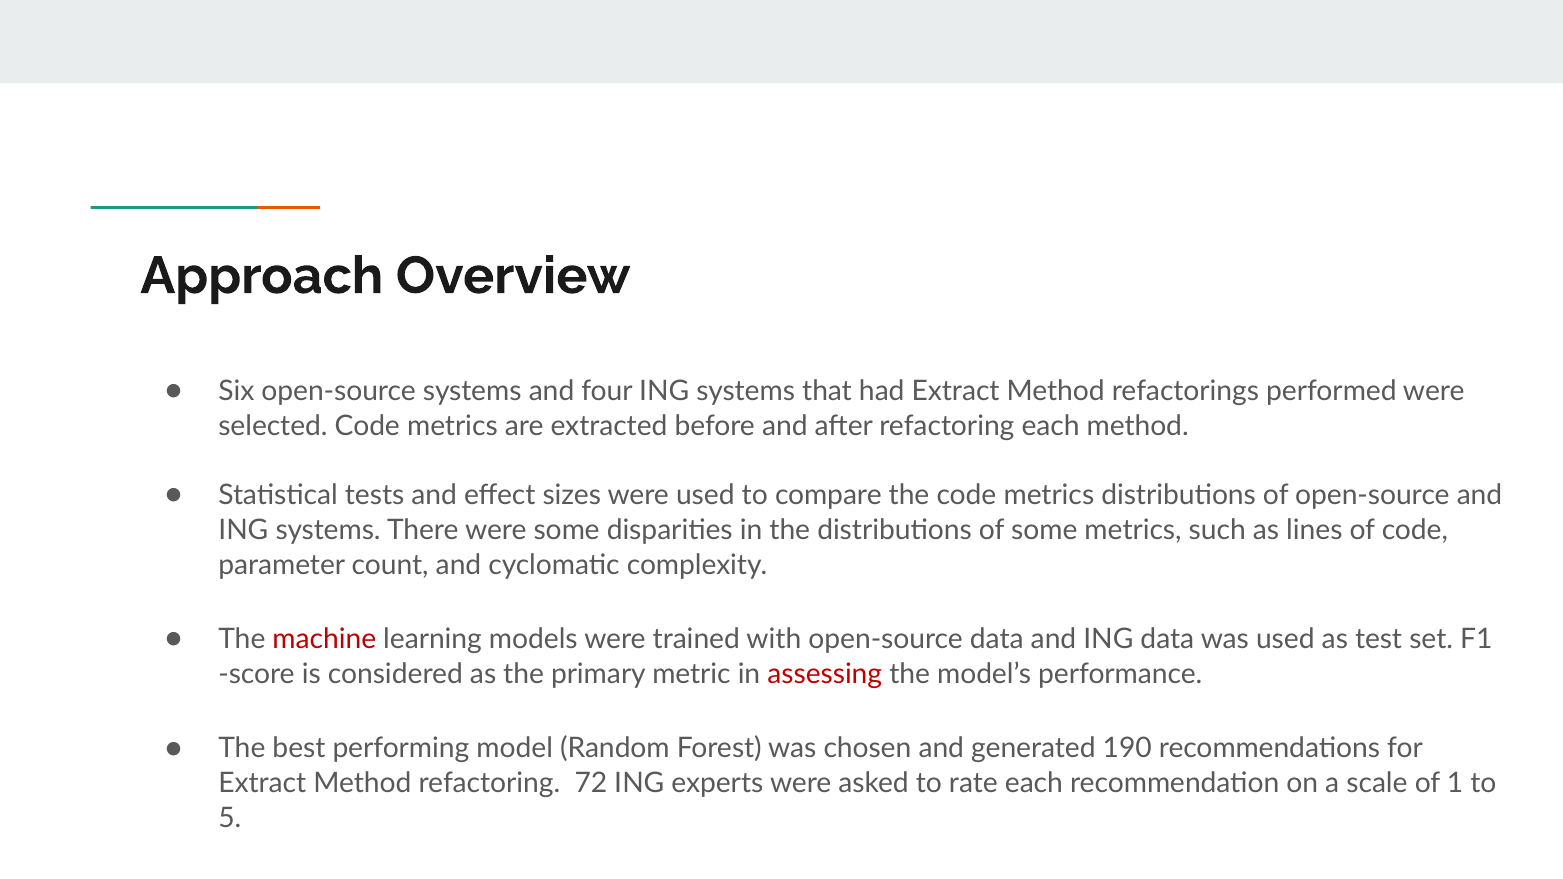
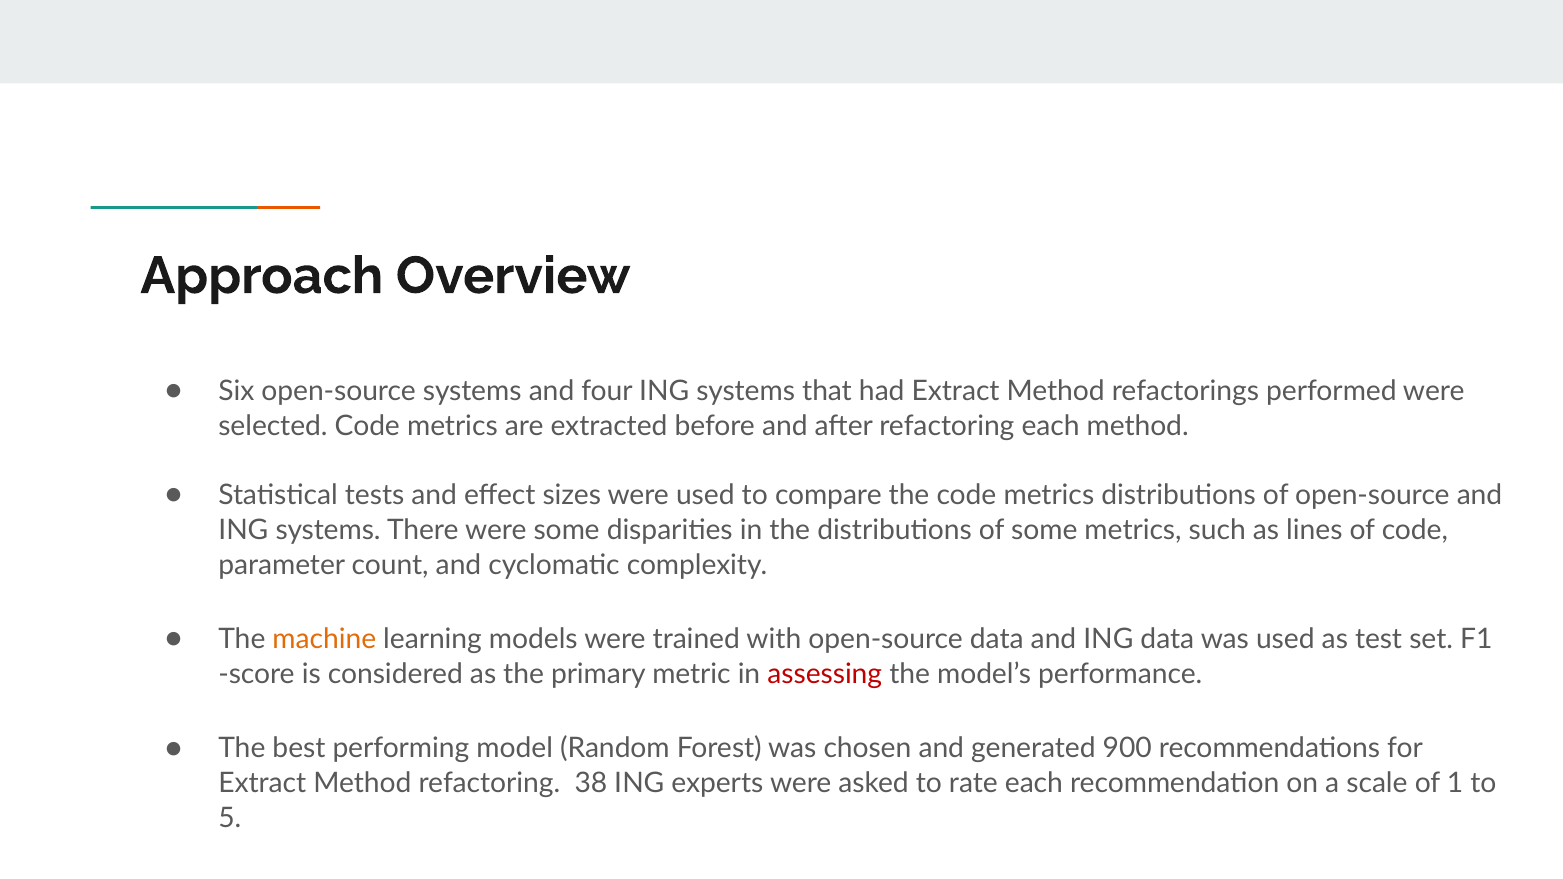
machine colour: red -> orange (324, 639)
190: 190 -> 900 (1127, 748)
72: 72 -> 38 (591, 784)
